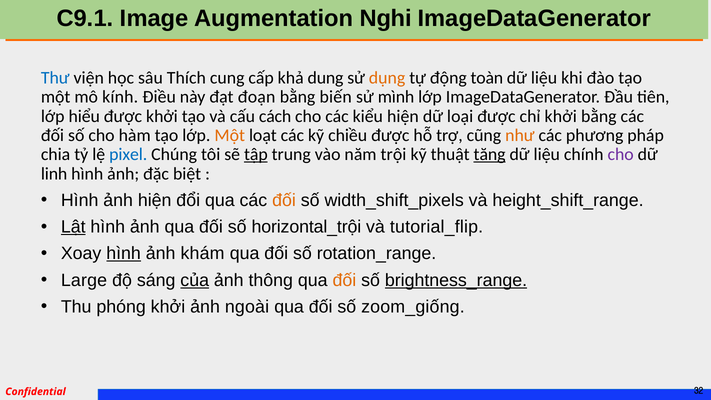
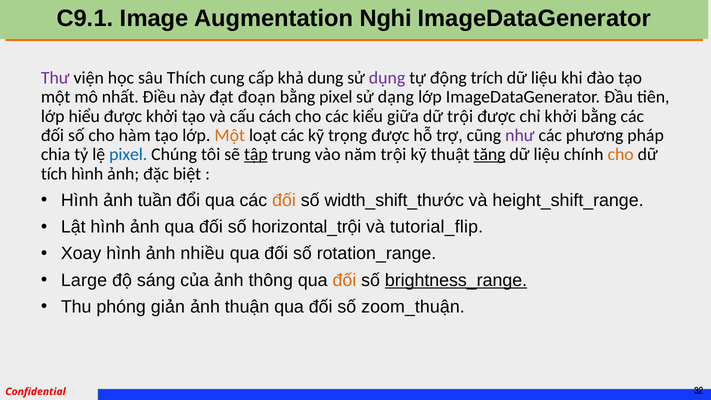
Thư colour: blue -> purple (55, 78)
dụng colour: orange -> purple (387, 78)
toàn: toàn -> trích (487, 78)
kính: kính -> nhất (120, 97)
bằng biến: biến -> pixel (336, 97)
mình: mình -> dạng (396, 97)
kiểu hiện: hiện -> giữa (403, 116)
dữ loại: loại -> trội (460, 116)
chiều: chiều -> trọng (348, 135)
như colour: orange -> purple (520, 135)
cho colour: purple -> orange (621, 155)
linh: linh -> tích (54, 174)
ảnh hiện: hiện -> tuần (155, 200)
width_shift_pixels: width_shift_pixels -> width_shift_thước (394, 200)
Lật underline: present -> none (73, 227)
hình underline: present -> none (124, 253)
khám: khám -> nhiều (203, 253)
của underline: present -> none (195, 280)
phóng khởi: khởi -> giản (168, 307)
ngoài: ngoài -> thuận (247, 307)
zoom_giống: zoom_giống -> zoom_thuận (413, 307)
